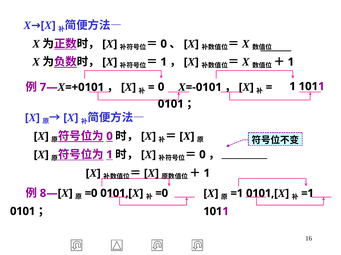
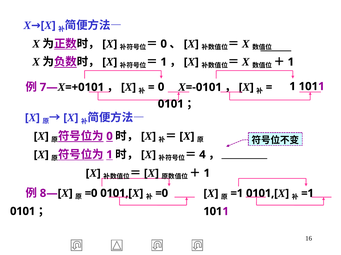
0: 0 -> 4 (202, 155)
